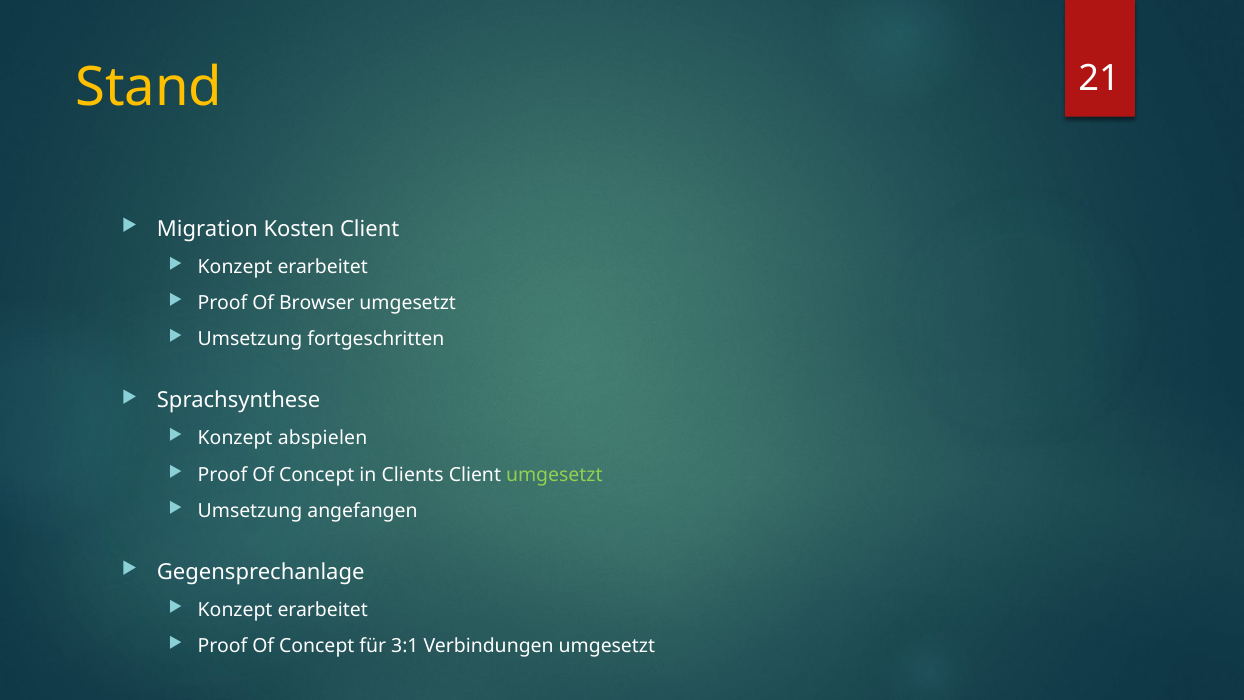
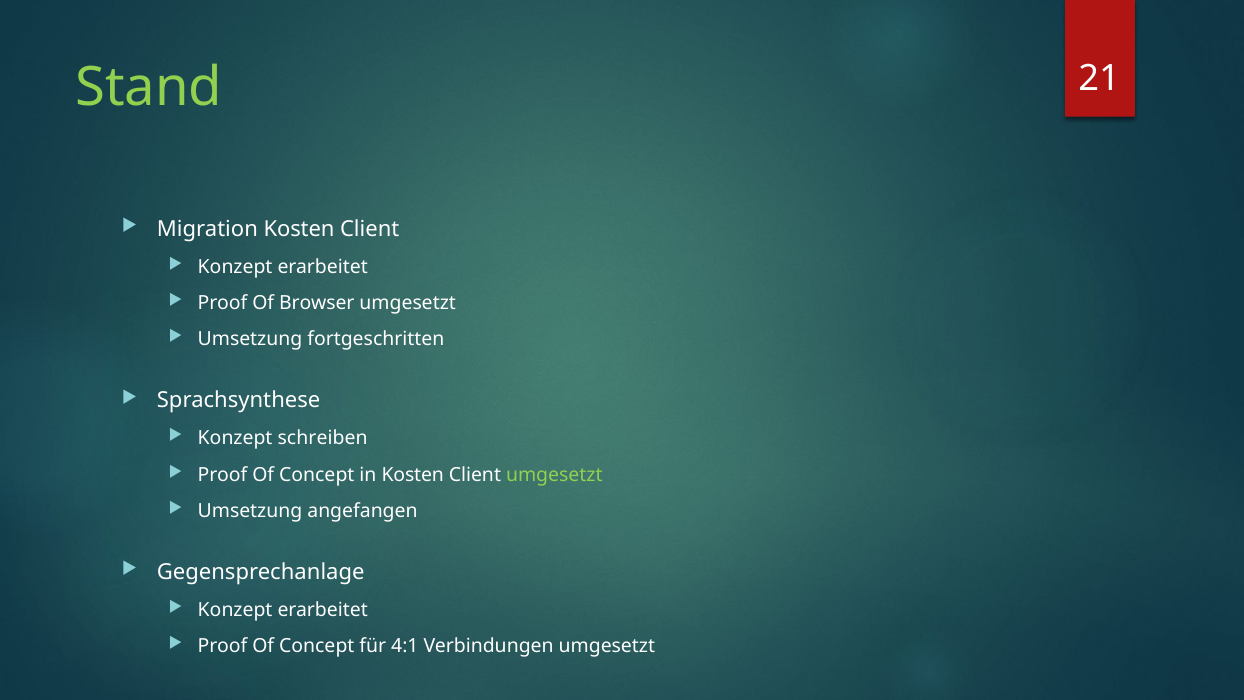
Stand colour: yellow -> light green (149, 87)
abspielen: abspielen -> schreiben (323, 438)
in Clients: Clients -> Kosten (413, 474)
3:1: 3:1 -> 4:1 (405, 646)
